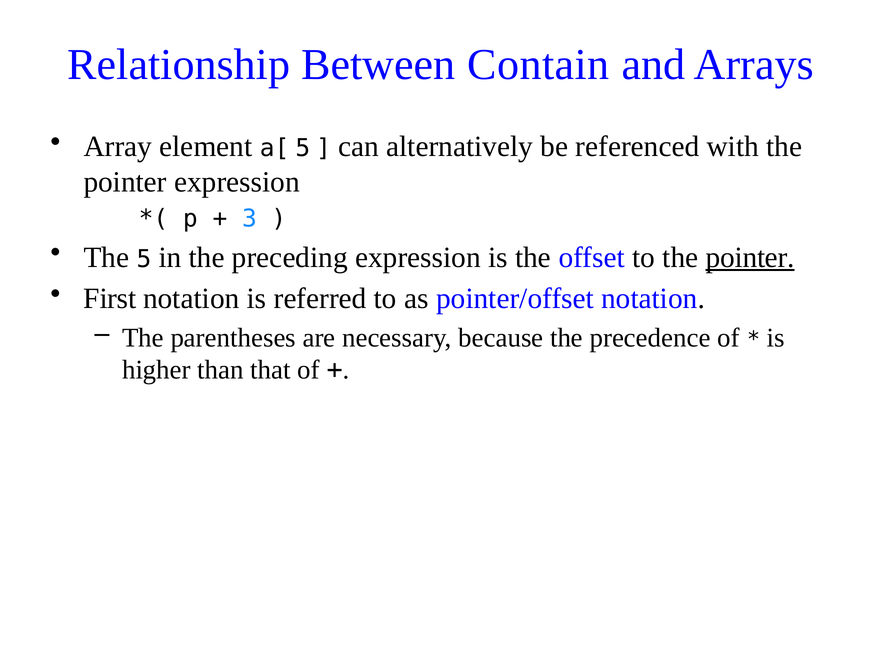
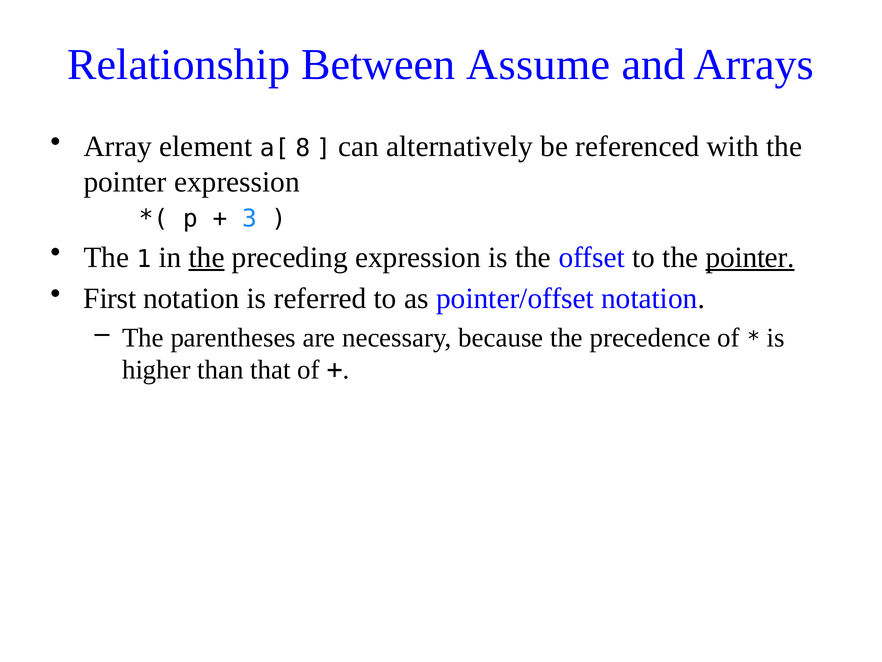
Contain: Contain -> Assume (538, 65)
a[ 5: 5 -> 8 (303, 148)
The 5: 5 -> 1 (144, 259)
the underline: none -> present (207, 257)
